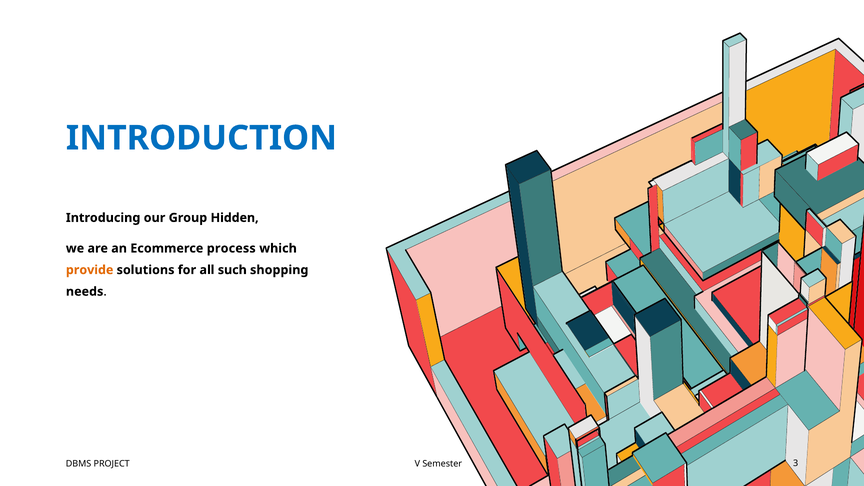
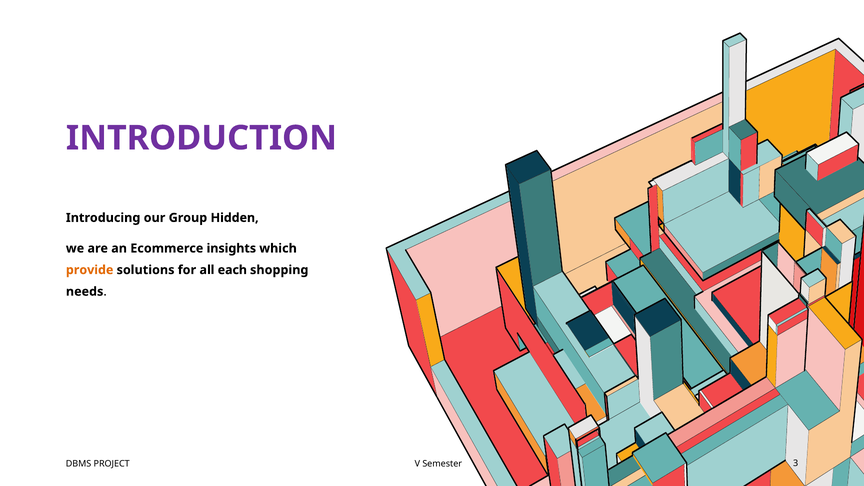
INTRODUCTION colour: blue -> purple (201, 138)
process: process -> insights (231, 248)
such: such -> each (232, 270)
